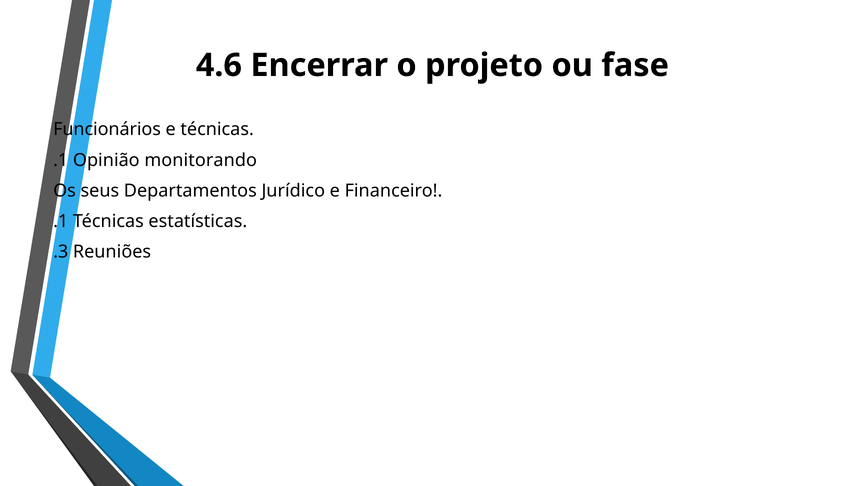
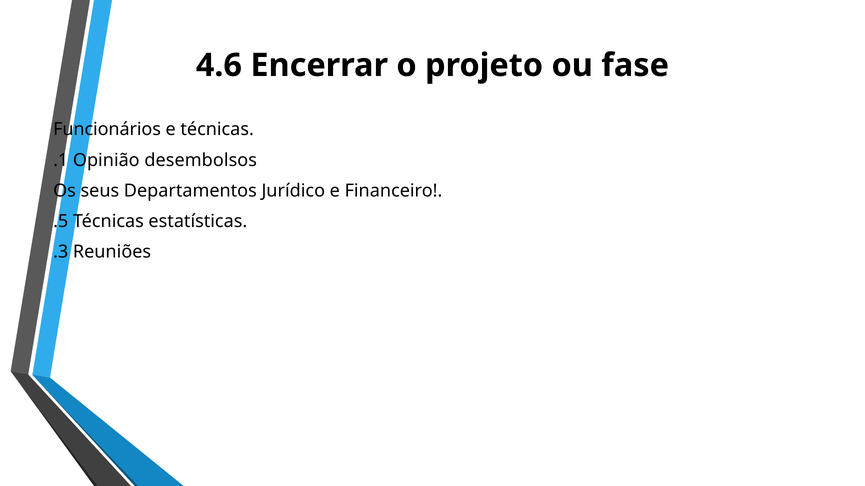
monitorando: monitorando -> desembolsos (201, 160)
.1: .1 -> .5 (61, 222)
